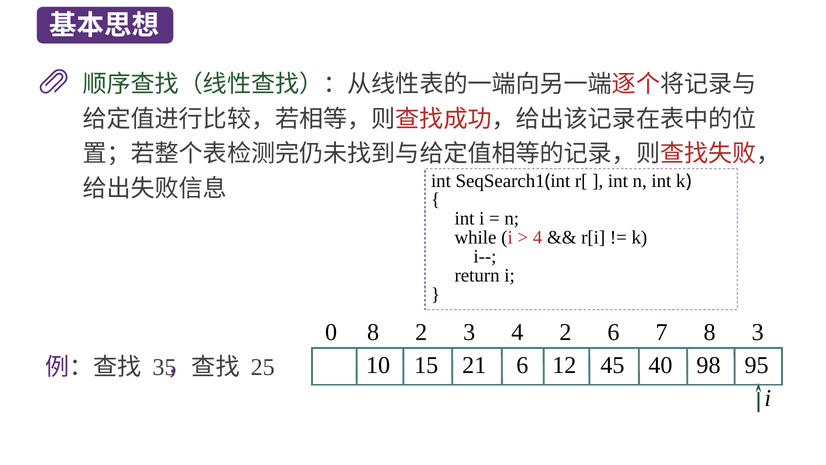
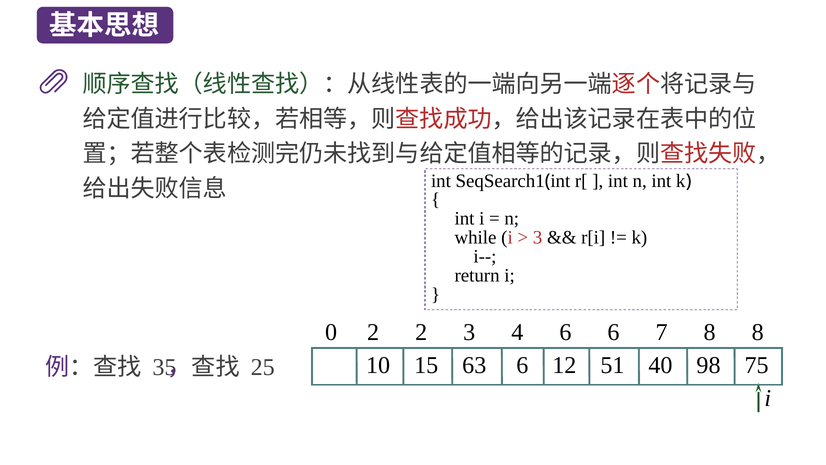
4: 4 -> 3 (538, 237)
0 8: 8 -> 2 (373, 332)
4 2: 2 -> 6 (565, 332)
8 3: 3 -> 8 (758, 332)
21: 21 -> 63 (474, 365)
45: 45 -> 51 (612, 365)
95: 95 -> 75 (757, 365)
